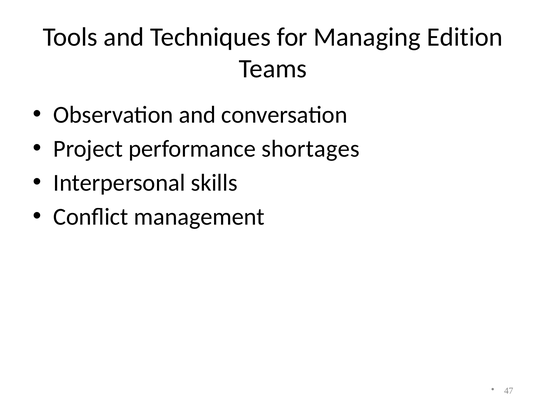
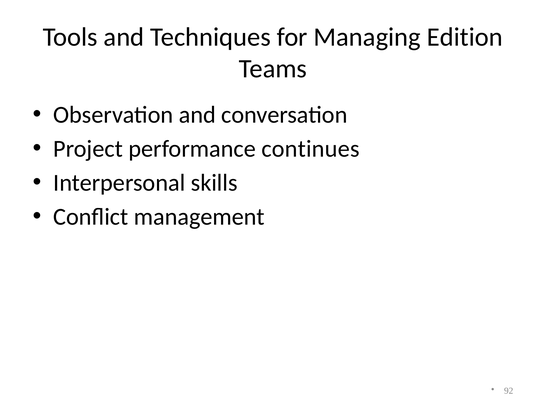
shortages: shortages -> continues (311, 149)
47: 47 -> 92 (509, 390)
